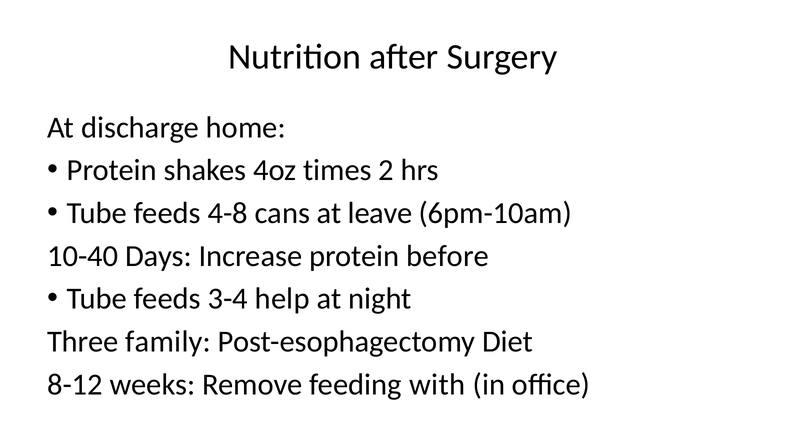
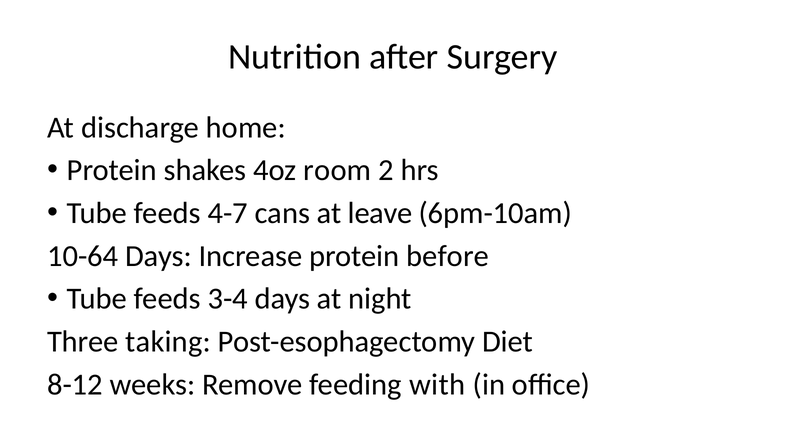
times: times -> room (337, 170)
4-8: 4-8 -> 4-7 (228, 213)
10-40: 10-40 -> 10-64 (83, 256)
3-4 help: help -> days (283, 299)
family: family -> taking (168, 342)
